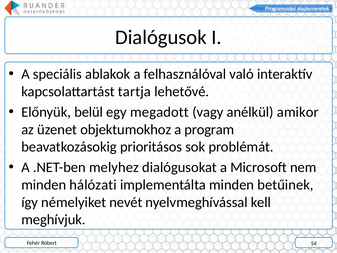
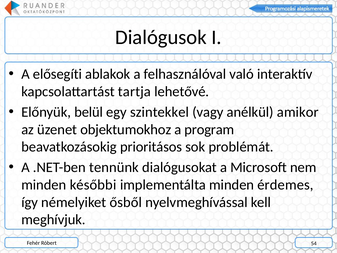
speciális: speciális -> elősegíti (57, 74)
megadott: megadott -> szintekkel (160, 112)
melyhez: melyhez -> tennünk (114, 167)
hálózati: hálózati -> későbbi (93, 185)
betűinek: betűinek -> érdemes (285, 185)
nevét: nevét -> ősből (126, 202)
